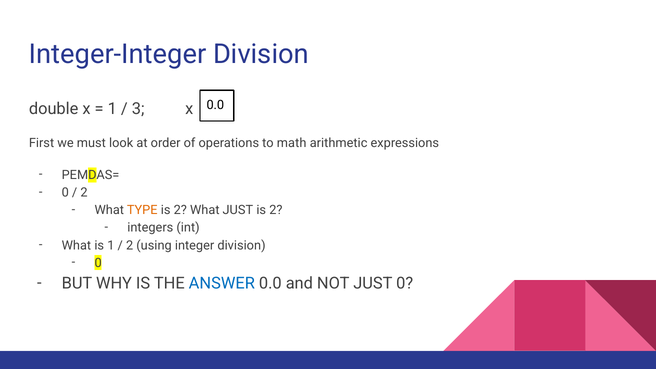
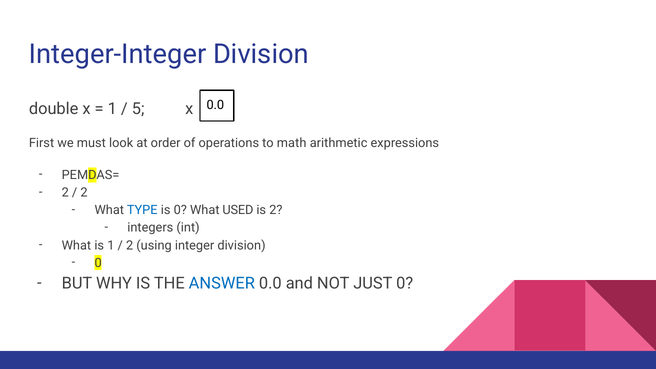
3: 3 -> 5 (138, 109)
0: 0 -> 2 (65, 193)
TYPE colour: orange -> blue (142, 210)
2: 2 -> 0 (180, 210)
What JUST: JUST -> USED (238, 210)
